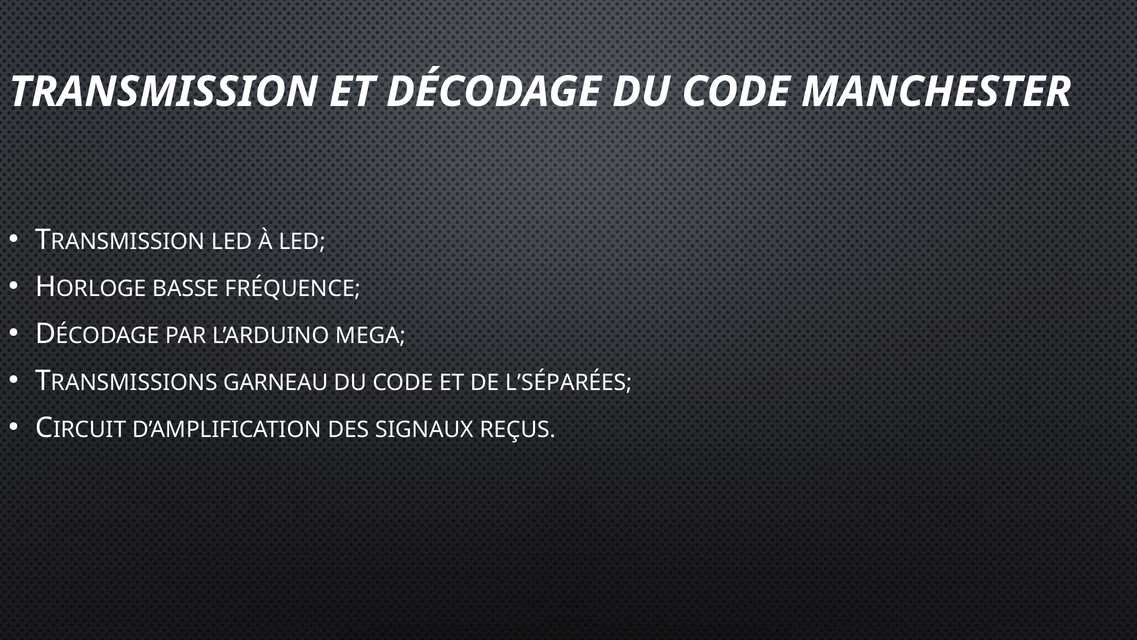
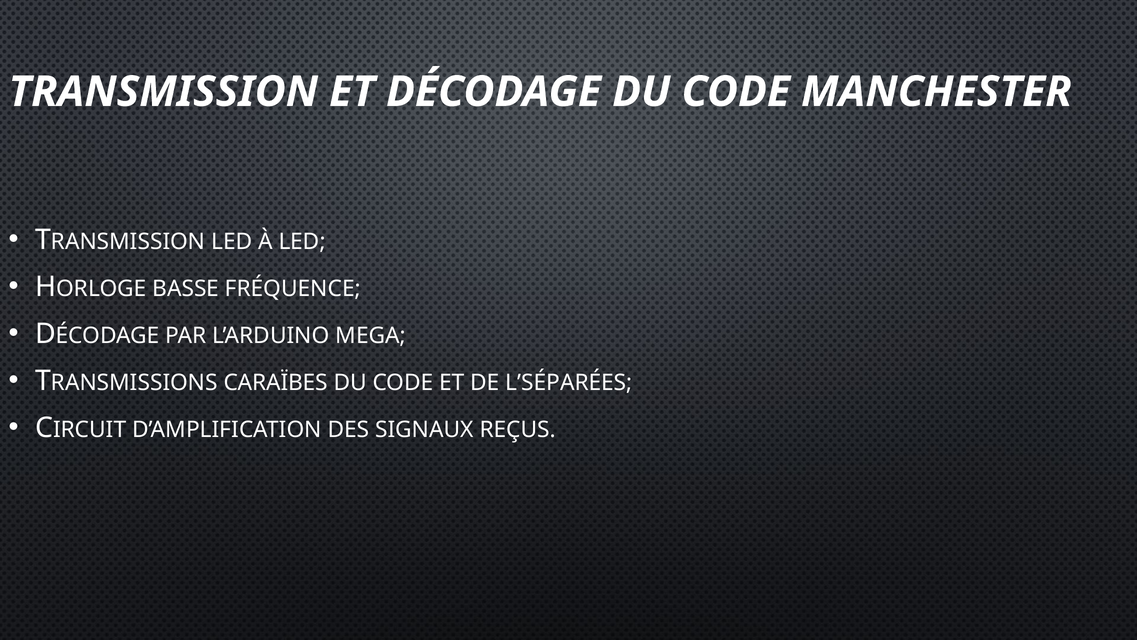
GARNEAU: GARNEAU -> CARAÏBES (276, 382)
